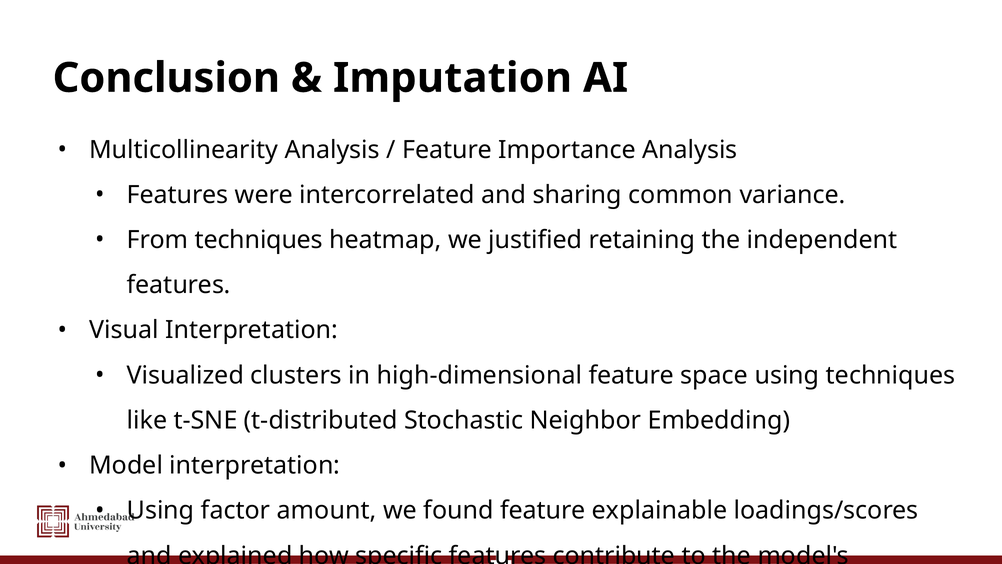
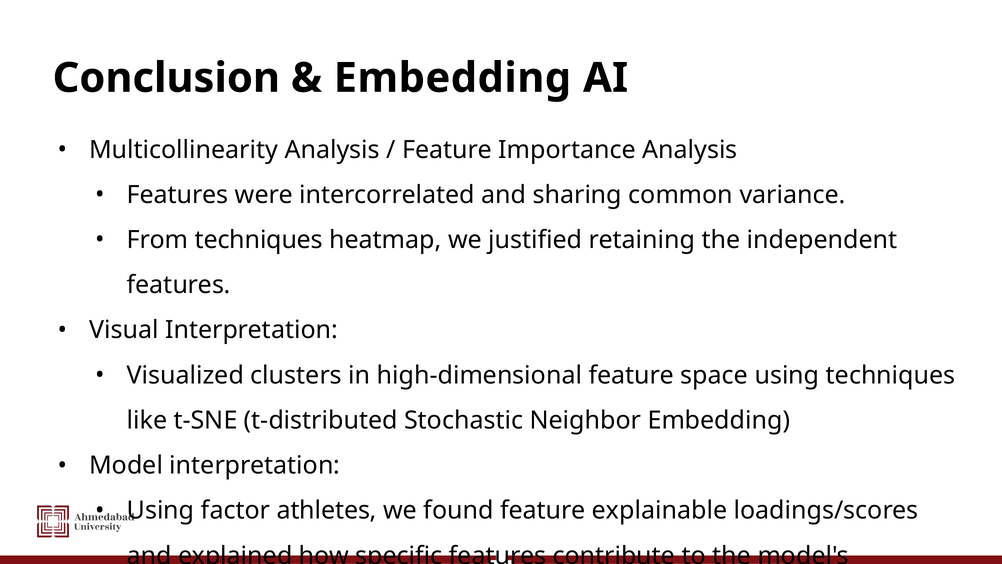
Imputation: Imputation -> Embedding (452, 78)
amount: amount -> athletes (327, 510)
